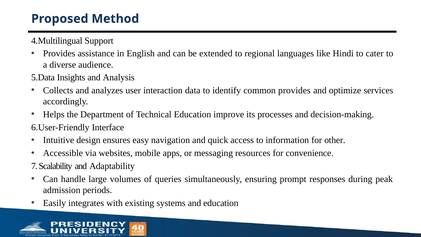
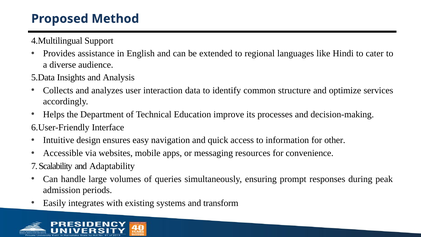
common provides: provides -> structure (294, 90)
and education: education -> transform (221, 203)
